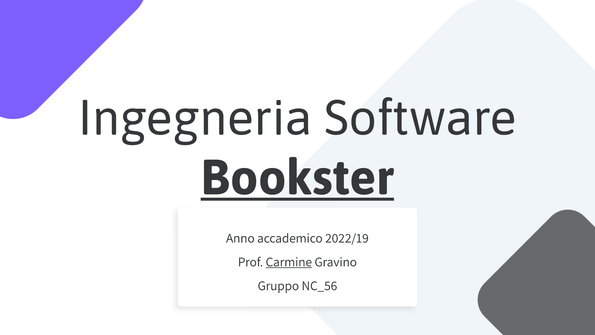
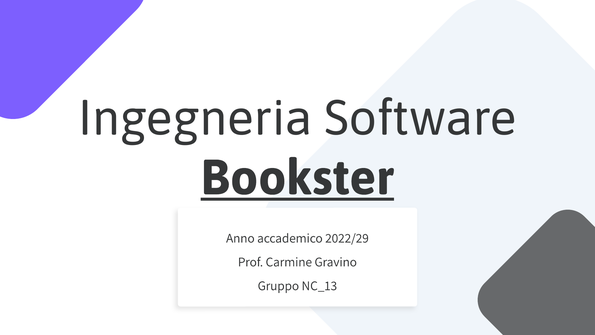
2022/19: 2022/19 -> 2022/29 (347, 238)
Carmine underline: present -> none (289, 262)
NC_56: NC_56 -> NC_13 (319, 286)
